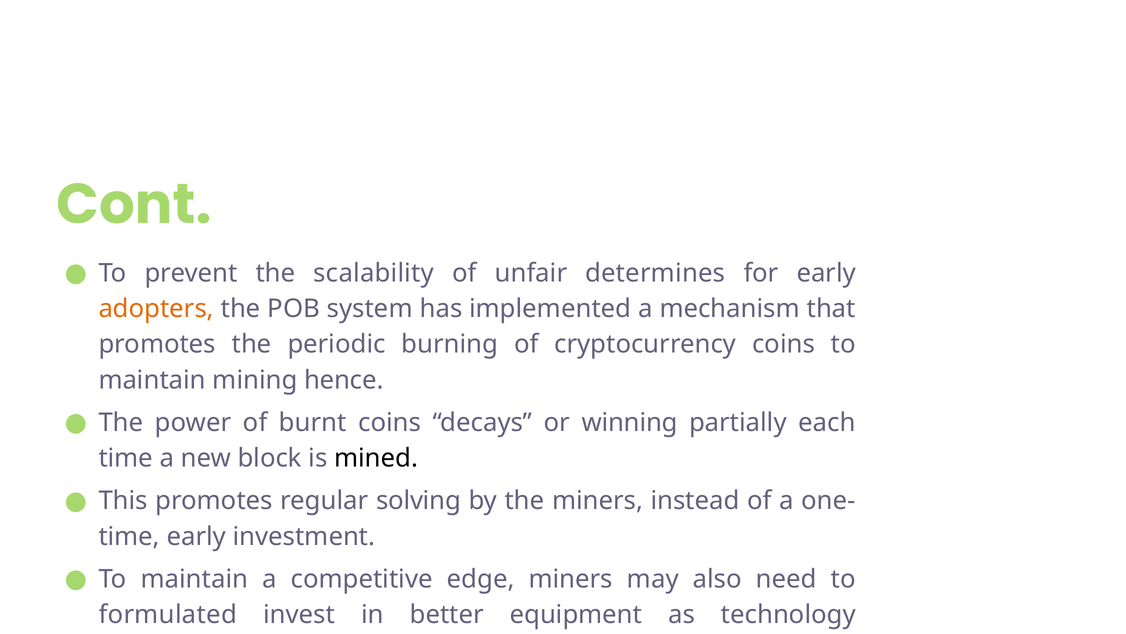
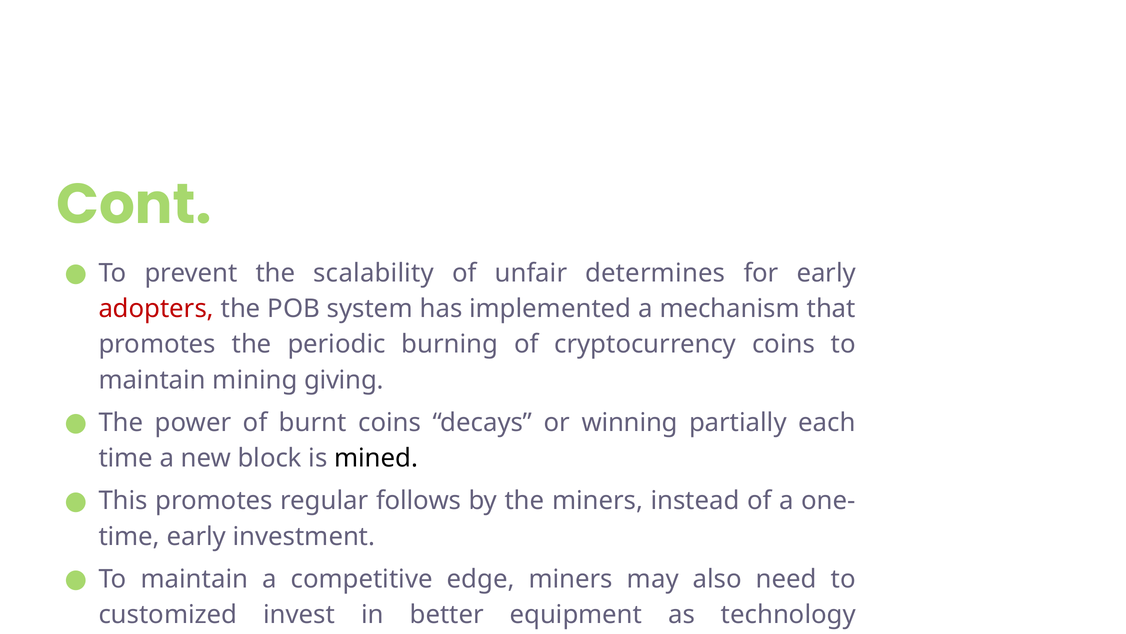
adopters colour: orange -> red (156, 308)
hence: hence -> giving (344, 380)
solving: solving -> follows (419, 500)
formulated: formulated -> customized (168, 614)
